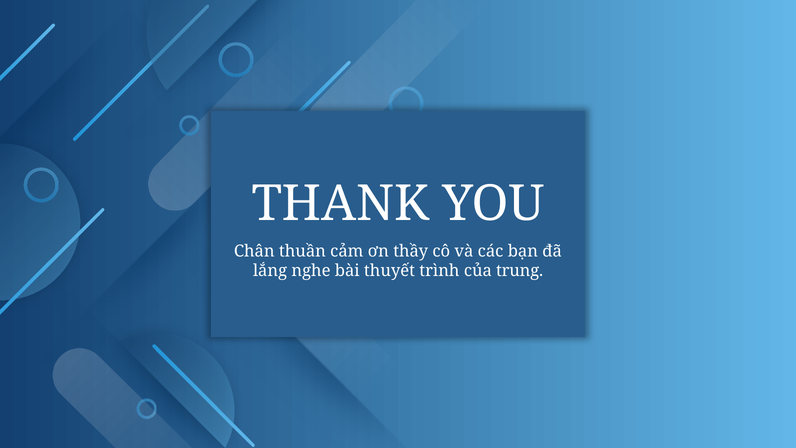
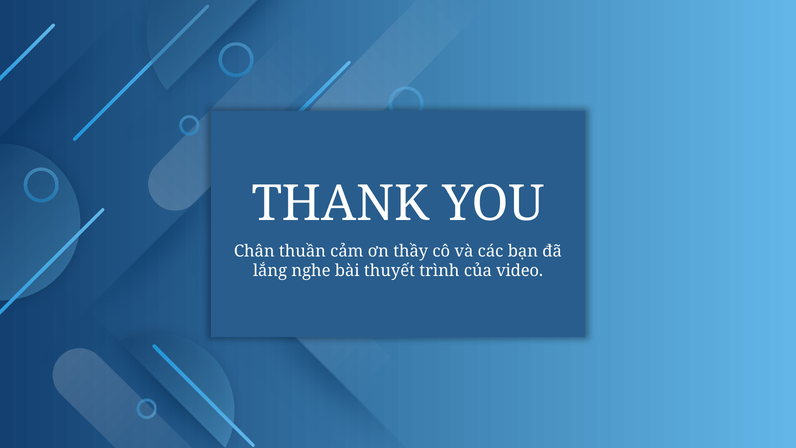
trung: trung -> video (520, 271)
